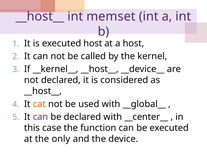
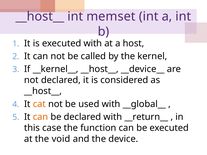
executed host: host -> with (93, 43)
can colour: purple -> orange (41, 117)
__center__: __center__ -> __return__ (146, 117)
only: only -> void (61, 139)
